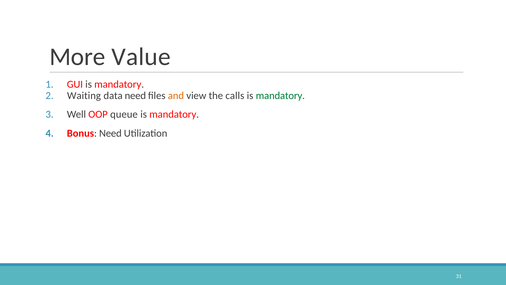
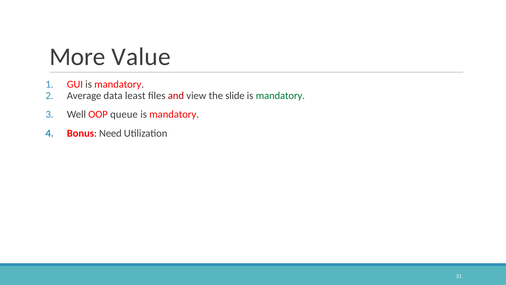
Waiting: Waiting -> Average (84, 96)
data need: need -> least (135, 96)
and colour: orange -> red (176, 96)
calls: calls -> slide (235, 96)
